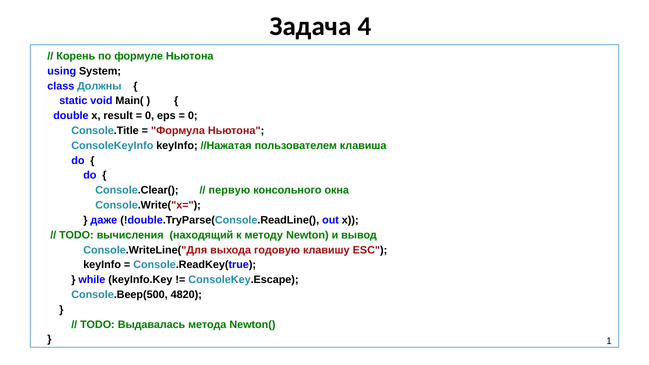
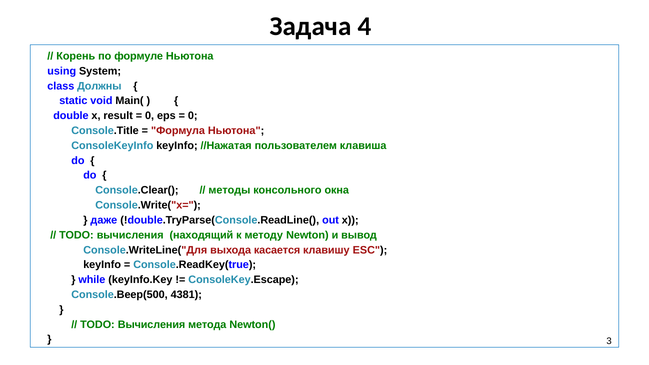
первую: первую -> методы (229, 190)
годовую: годовую -> касается (277, 250)
4820: 4820 -> 4381 (186, 295)
Выдавалась: Выдавалась -> Вычисления (152, 325)
1: 1 -> 3 (609, 341)
